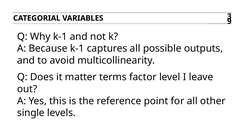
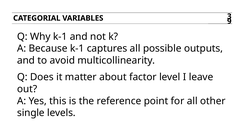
terms: terms -> about (113, 77)
